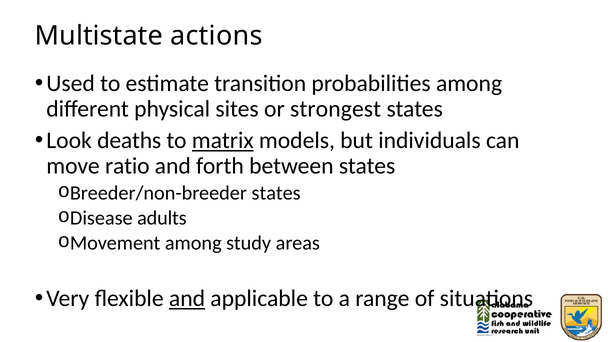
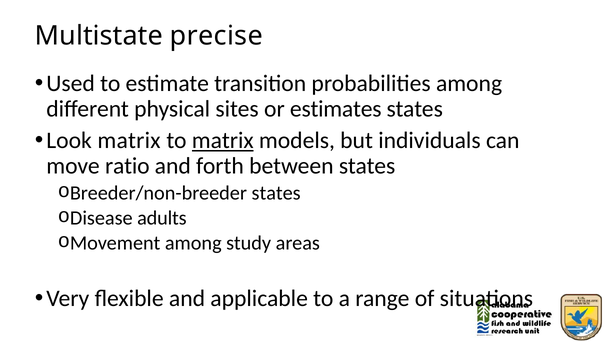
actions: actions -> precise (216, 36)
strongest: strongest -> estimates (336, 109)
Look deaths: deaths -> matrix (129, 141)
and underline: present -> none (187, 299)
